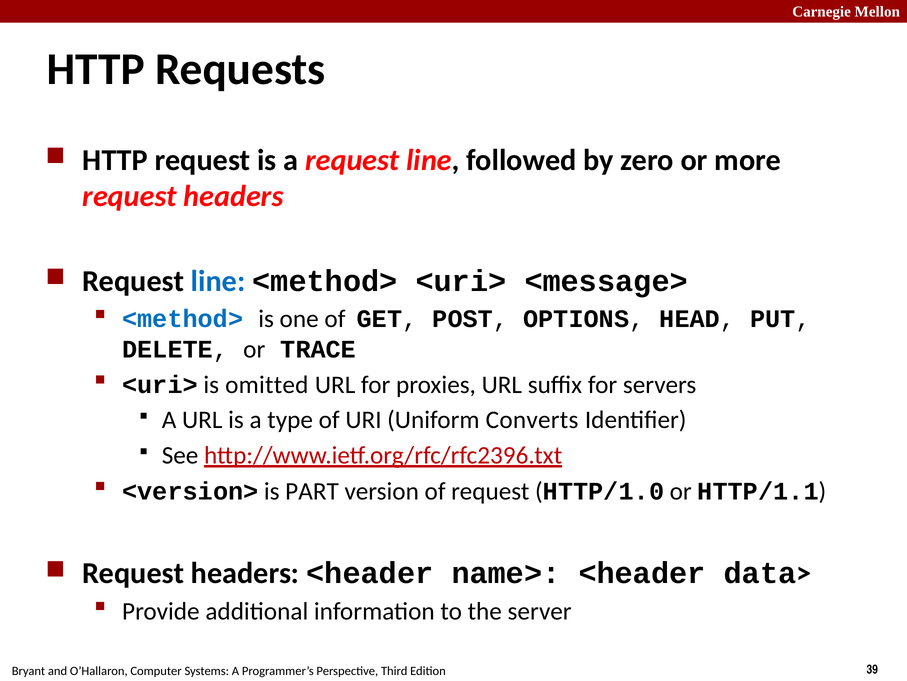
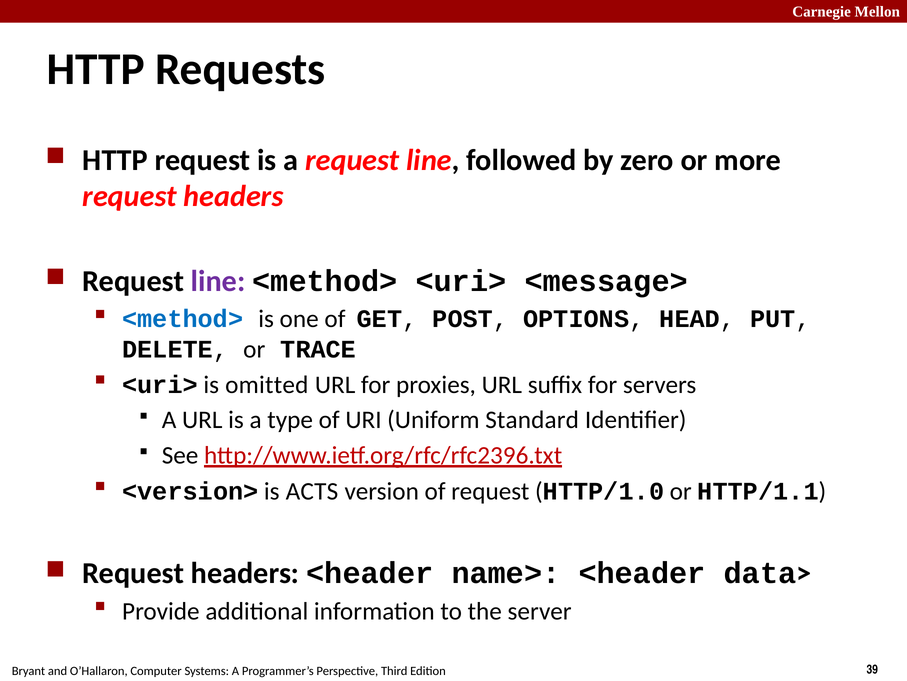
line colour: blue -> purple (218, 281)
Converts: Converts -> Standard (532, 420)
PART: PART -> ACTS (312, 491)
